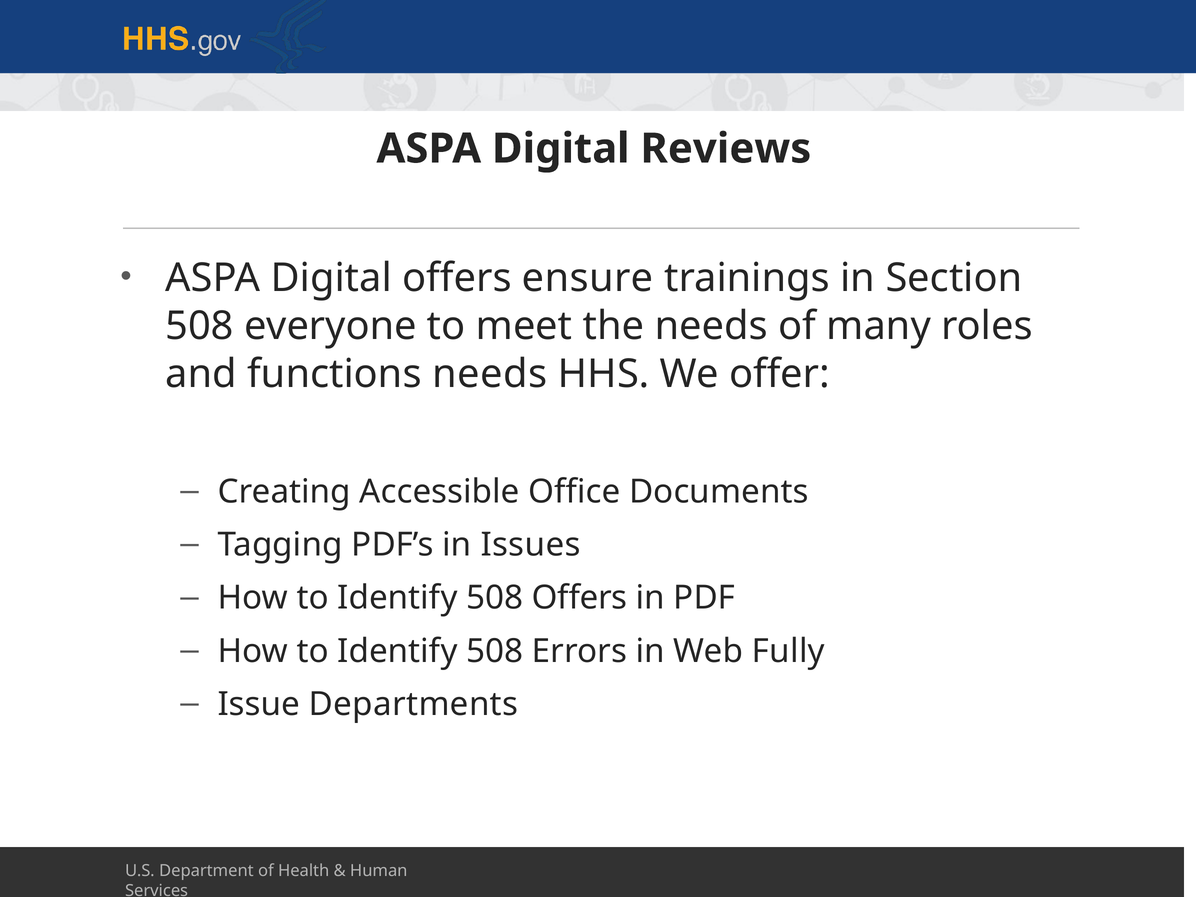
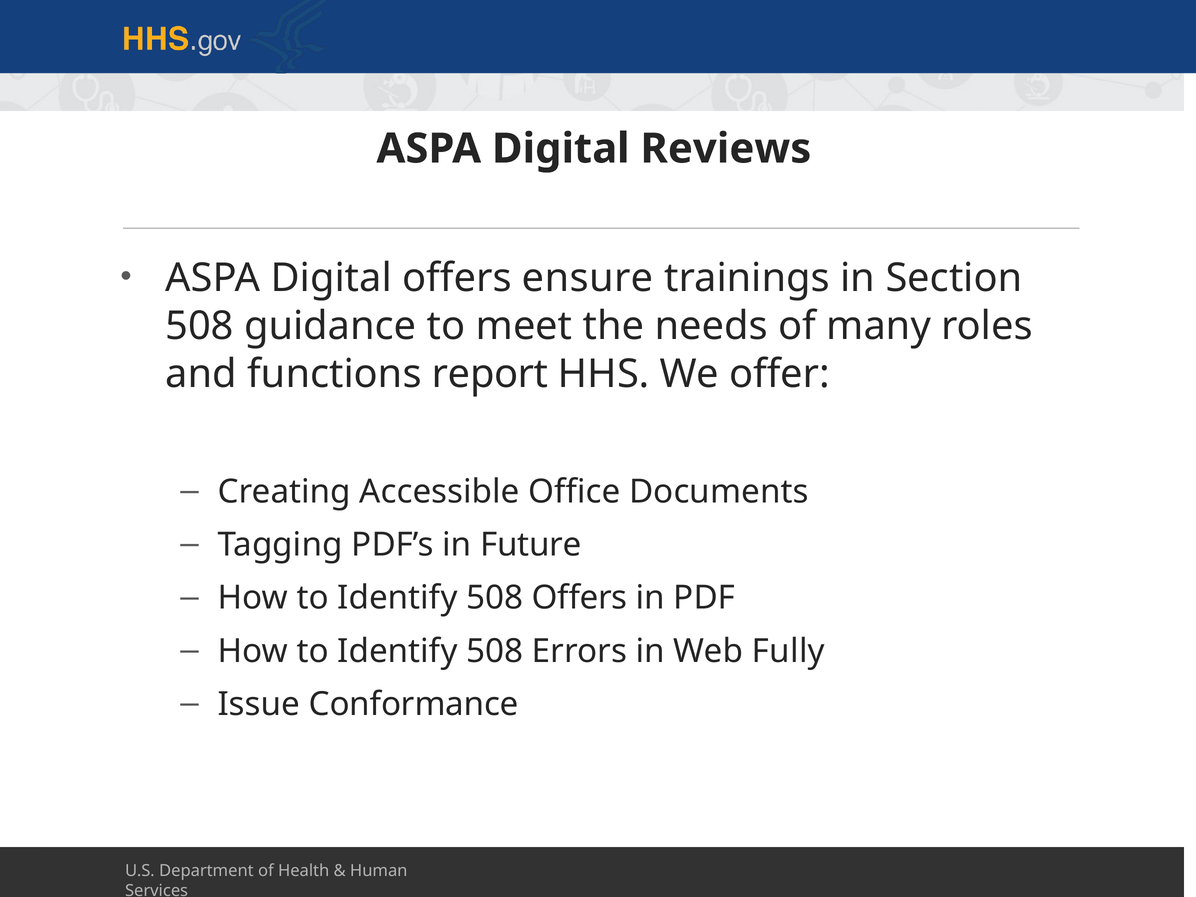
everyone: everyone -> guidance (330, 326)
functions needs: needs -> report (490, 374)
Issues: Issues -> Future (531, 545)
Departments: Departments -> Conformance (414, 704)
